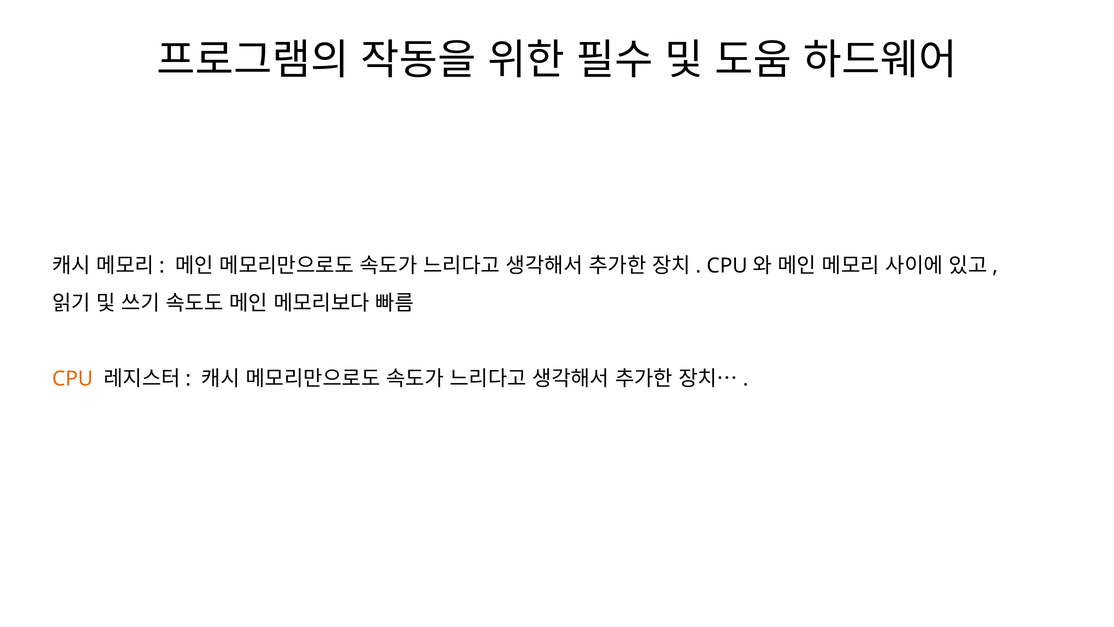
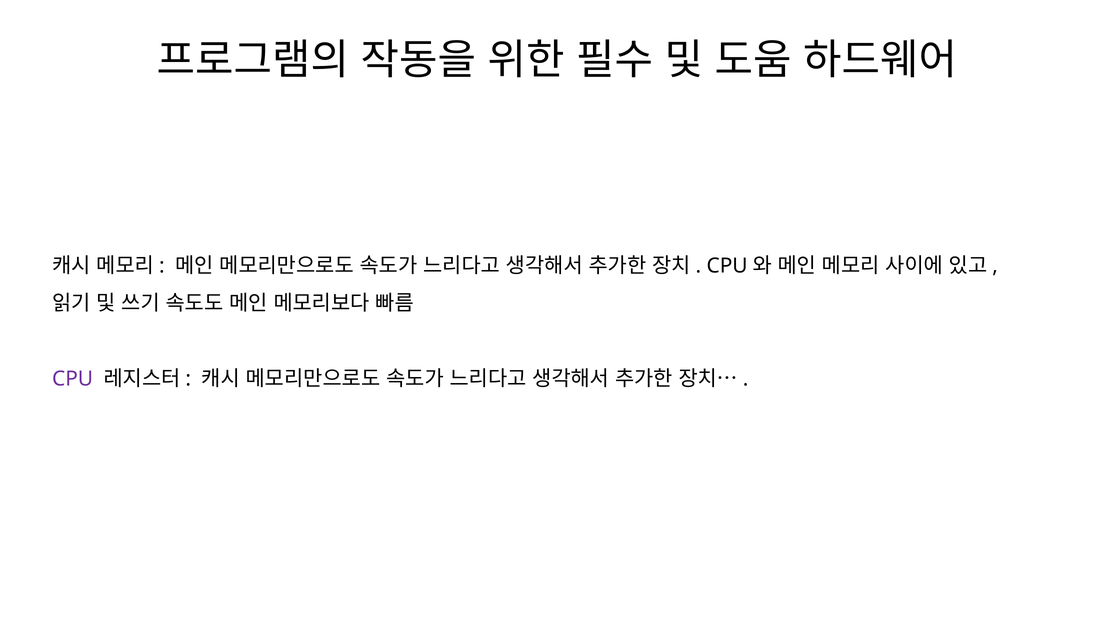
CPU colour: orange -> purple (73, 378)
